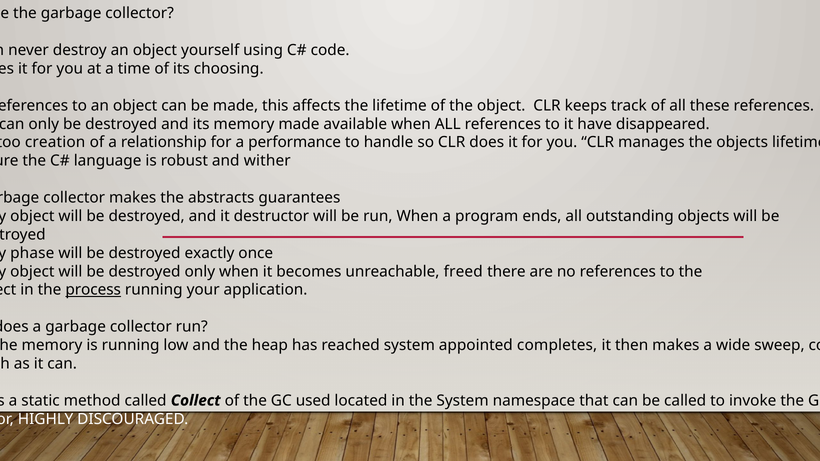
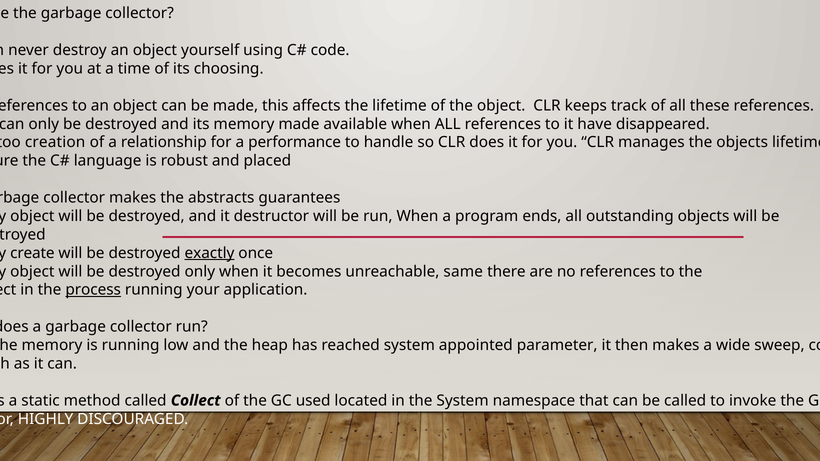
wither: wither -> placed (267, 161)
phase: phase -> create (32, 253)
exactly underline: none -> present (209, 253)
freed: freed -> same (463, 272)
completes: completes -> parameter (557, 345)
